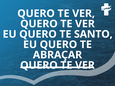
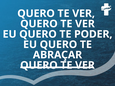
SANTO: SANTO -> PODER (93, 34)
